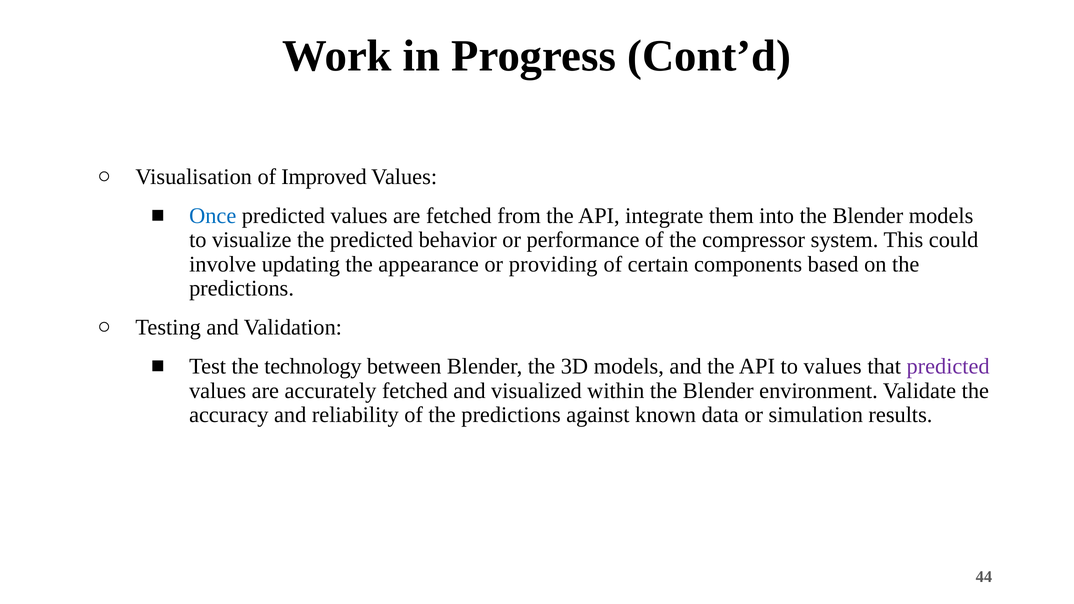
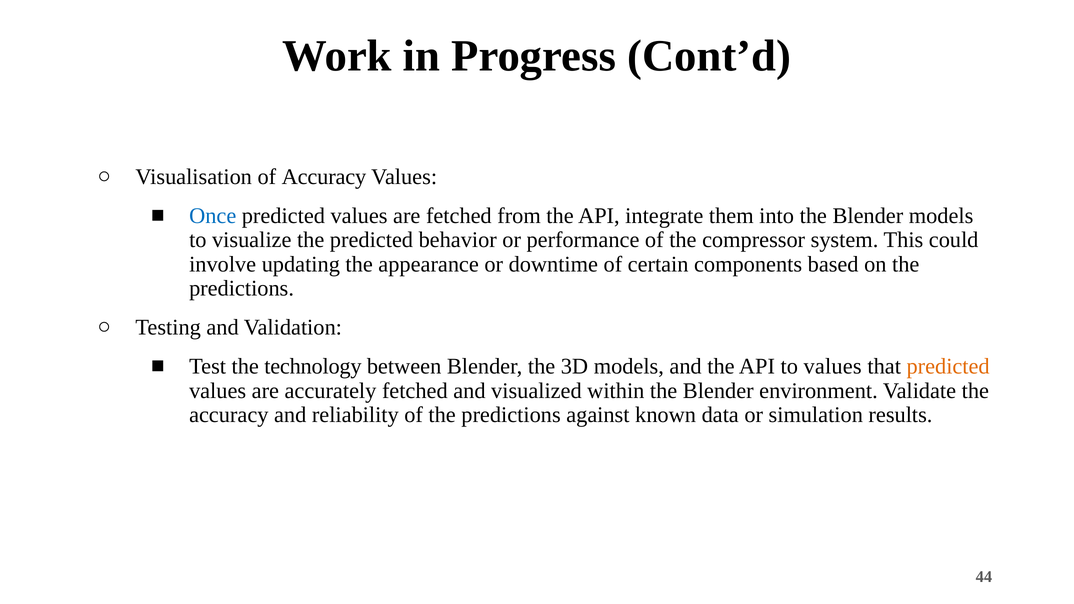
of Improved: Improved -> Accuracy (324, 177)
providing: providing -> downtime (553, 264)
predicted colour: purple -> orange (948, 367)
